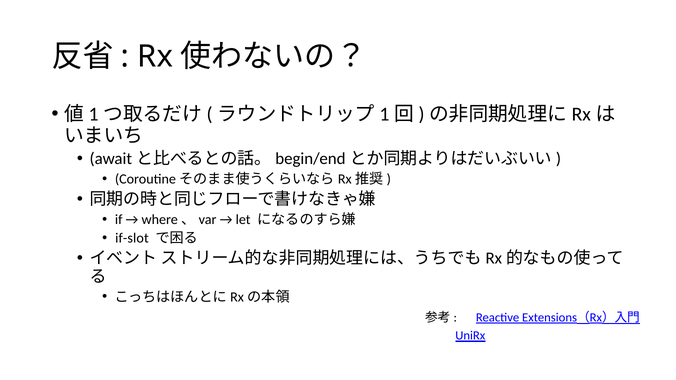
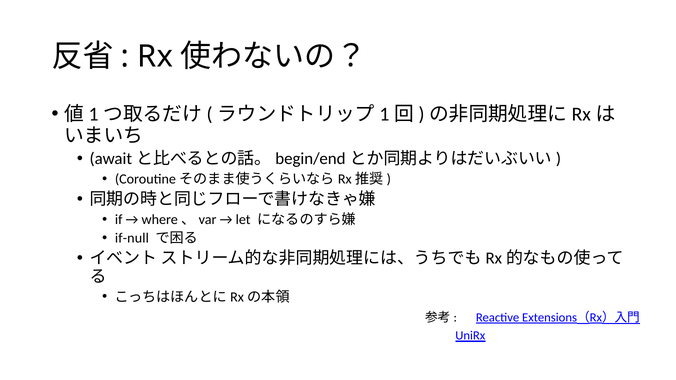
if-slot: if-slot -> if-null (132, 238)
